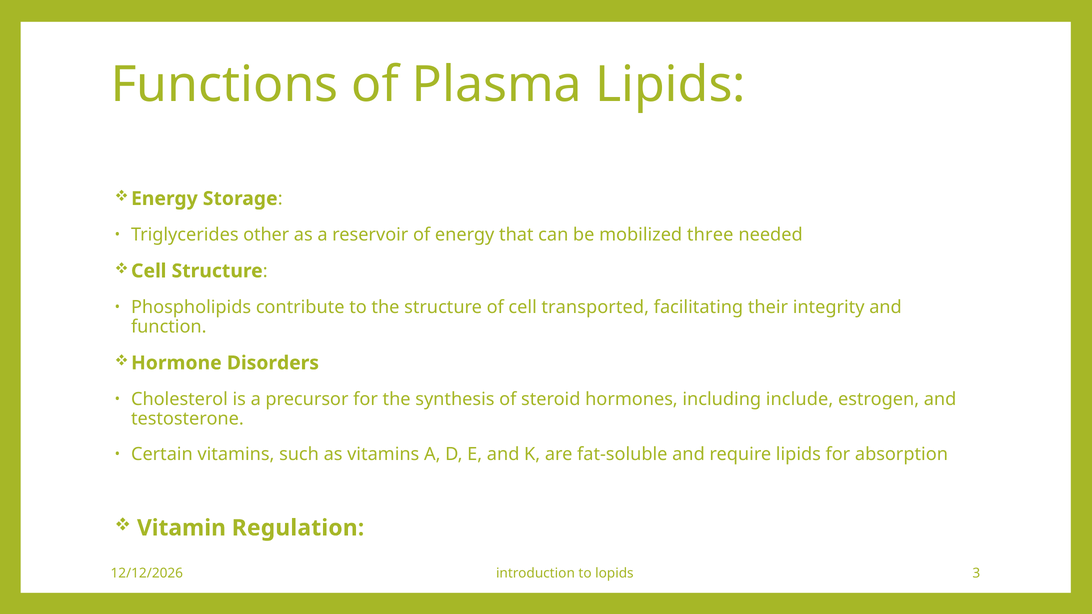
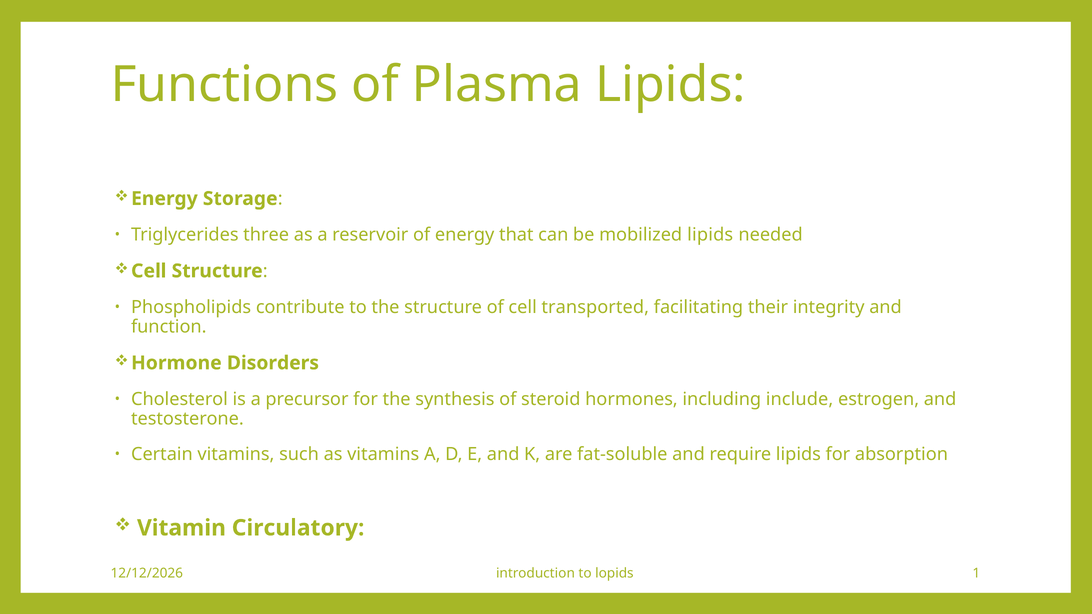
other: other -> three (266, 235)
mobilized three: three -> lipids (710, 235)
Regulation: Regulation -> Circulatory (298, 528)
3: 3 -> 1 (976, 574)
